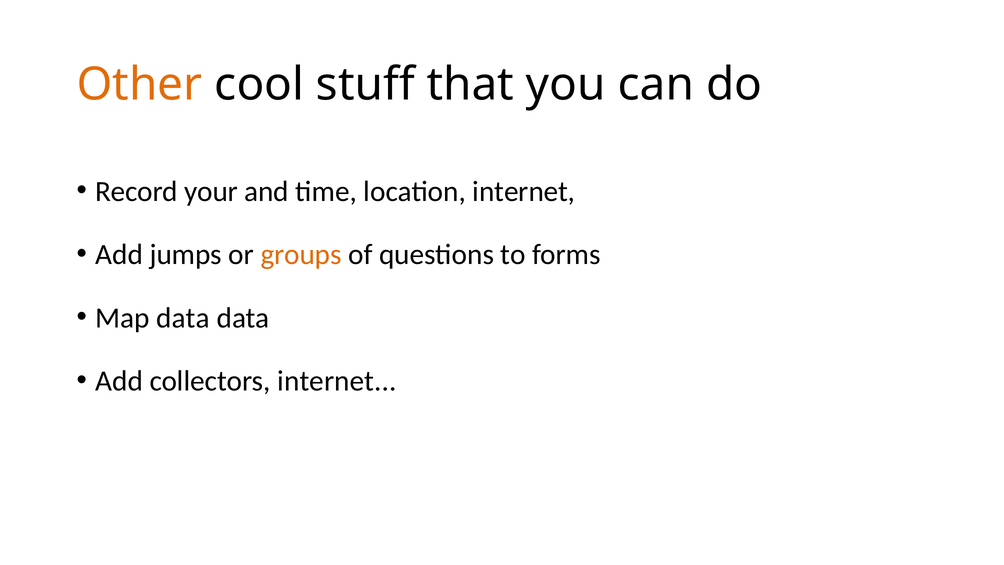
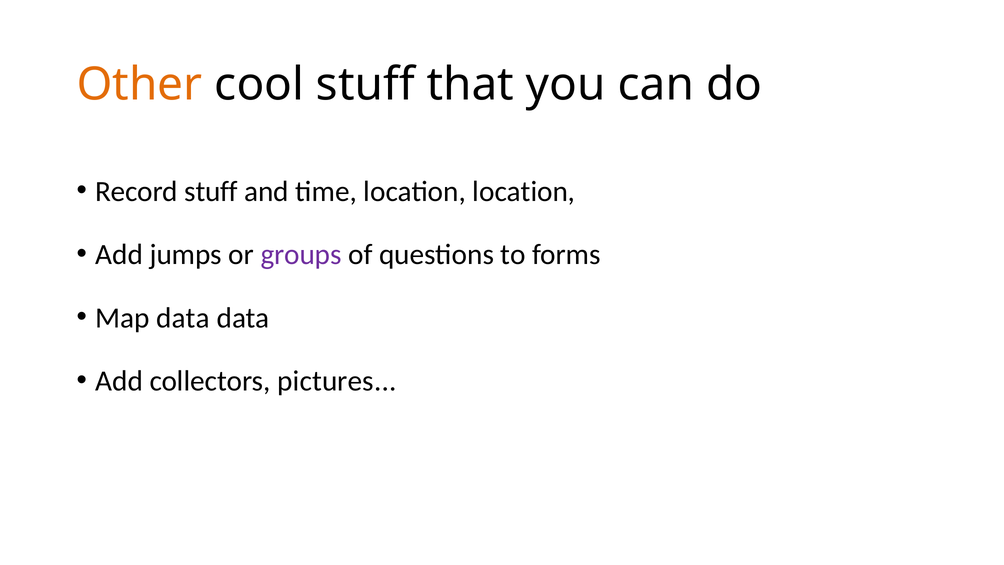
Record your: your -> stuff (211, 191)
location internet: internet -> location (524, 191)
groups colour: orange -> purple (301, 255)
collectors internet: internet -> pictures (337, 381)
